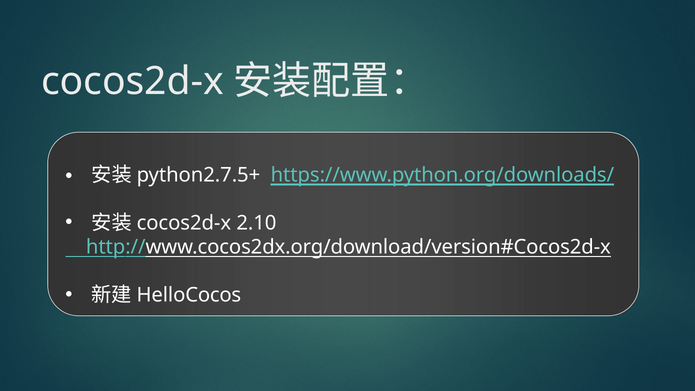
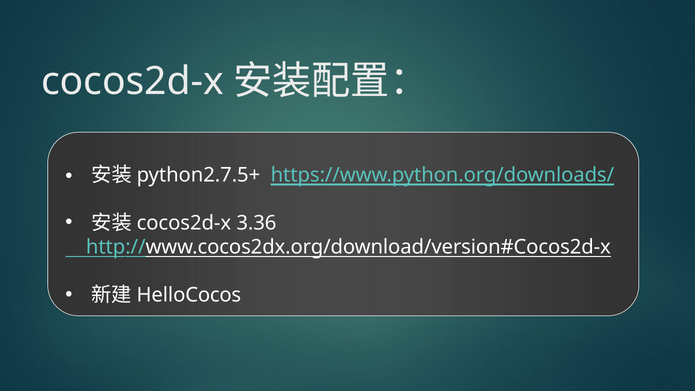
2.10: 2.10 -> 3.36 (256, 223)
